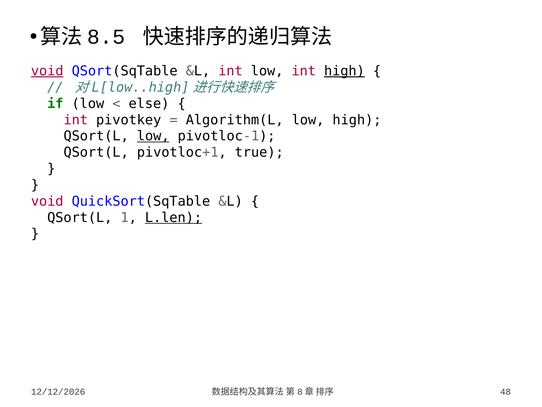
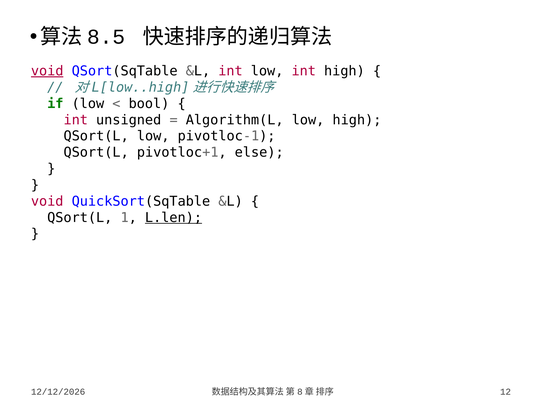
high underline: present -> none (344, 71)
else: else -> bool (149, 103)
pivotkey: pivotkey -> unsigned (129, 120)
low underline: present -> none (153, 136)
true: true -> else (259, 152)
48: 48 -> 12 (506, 392)
